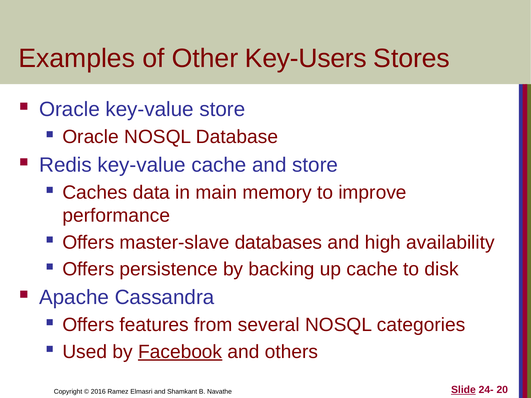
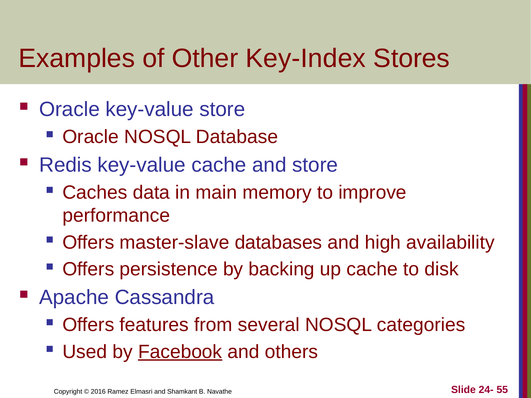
Key-Users: Key-Users -> Key-Index (306, 58)
Slide underline: present -> none (463, 390)
20: 20 -> 55 (502, 390)
